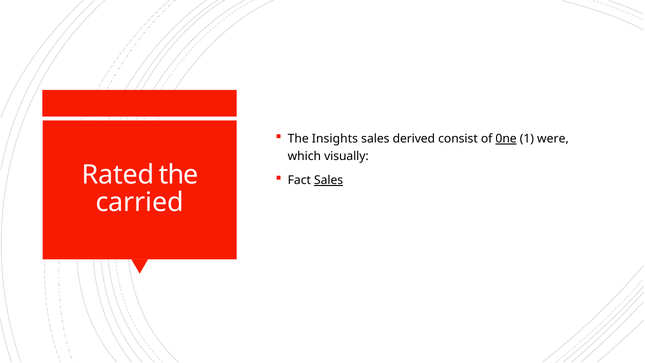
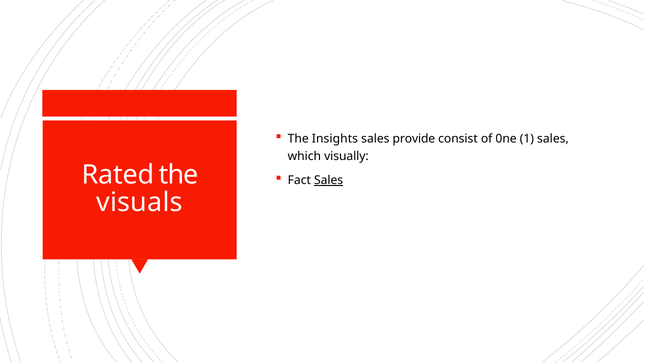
derived: derived -> provide (414, 139)
0ne underline: present -> none (506, 139)
1 were: were -> sales (553, 139)
carried: carried -> visuals (139, 202)
